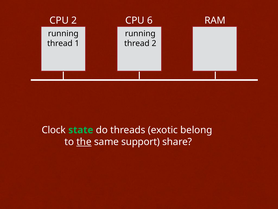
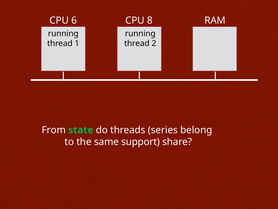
CPU 2: 2 -> 6 (74, 20)
6: 6 -> 8 (150, 20)
Clock: Clock -> From (54, 130)
exotic: exotic -> series (163, 130)
the underline: present -> none (84, 141)
